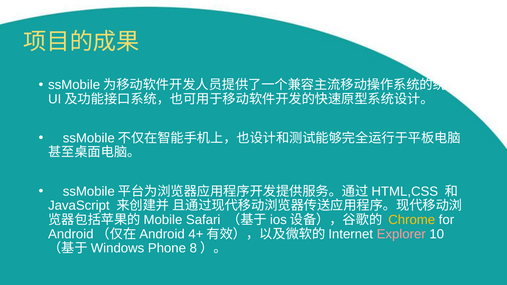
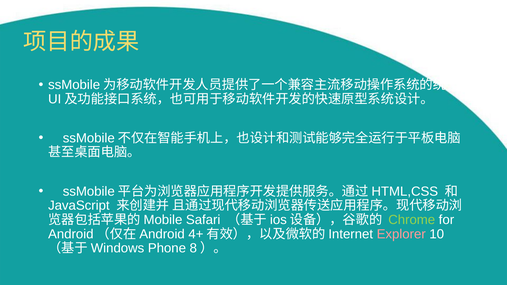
Chrome colour: yellow -> light green (412, 220)
